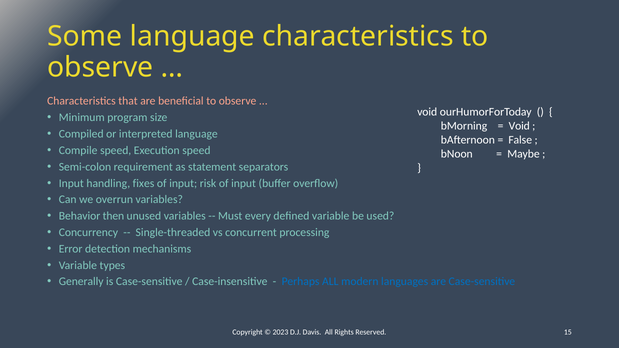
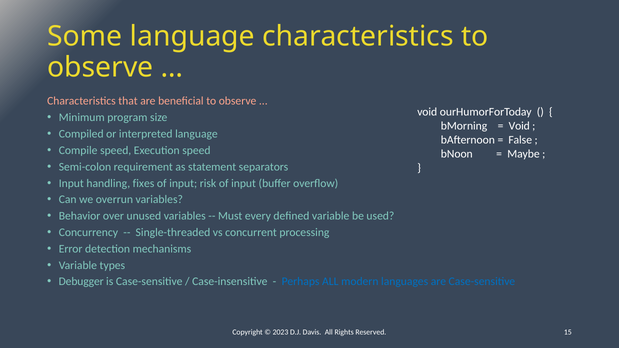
then: then -> over (113, 216)
Generally: Generally -> Debugger (81, 282)
